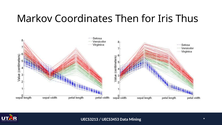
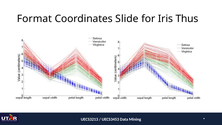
Markov: Markov -> Format (34, 19)
Then: Then -> Slide (127, 19)
